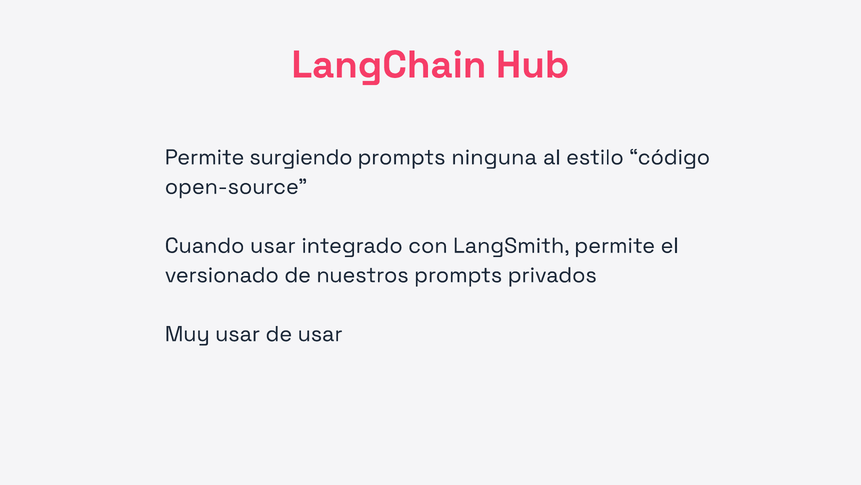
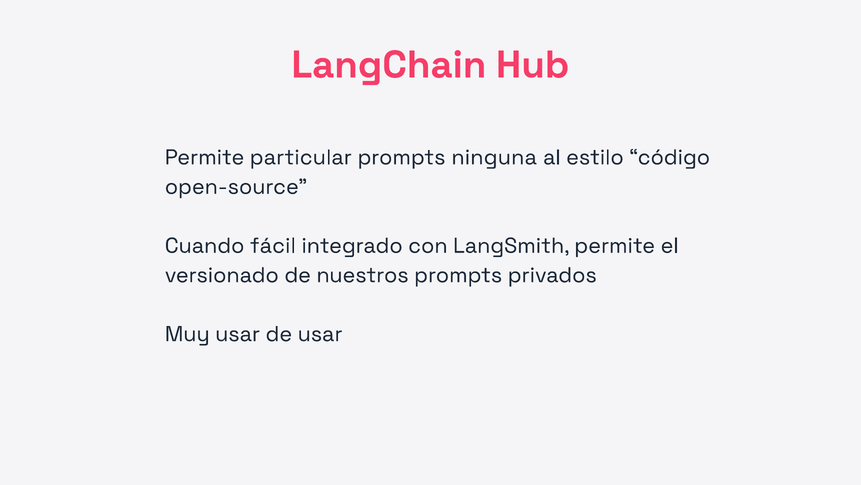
surgiendo: surgiendo -> particular (301, 157)
Cuando usar: usar -> fácil (273, 245)
